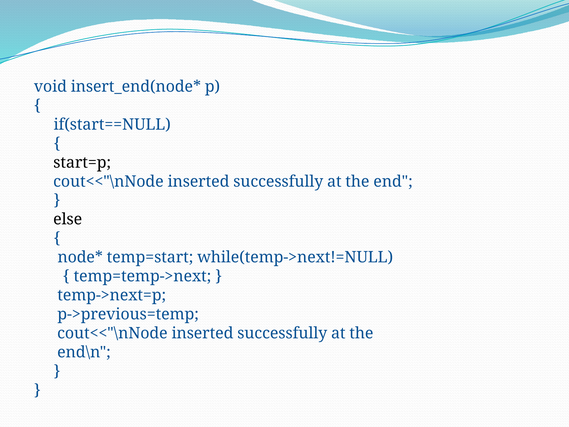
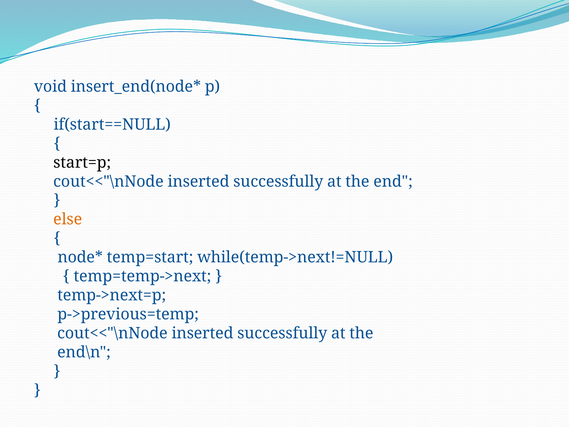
else colour: black -> orange (68, 219)
